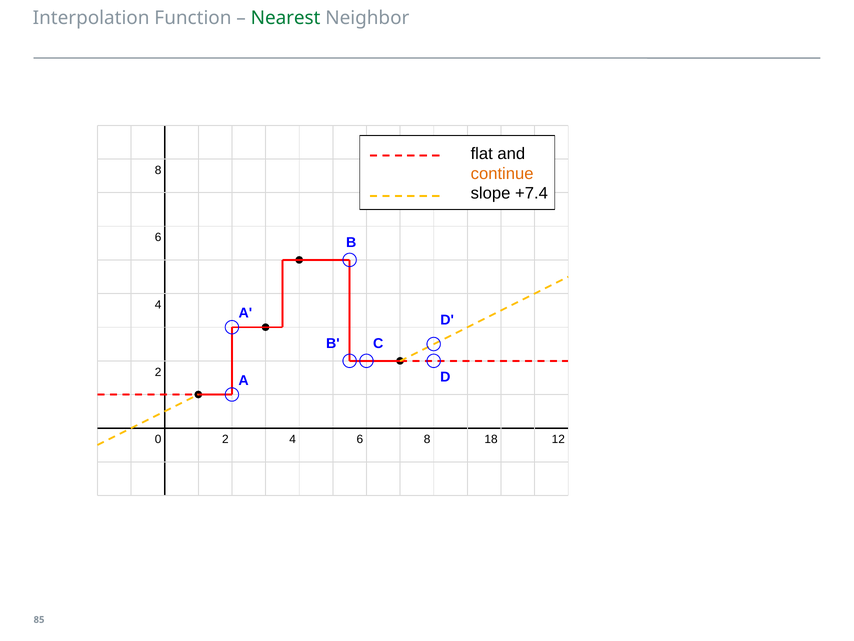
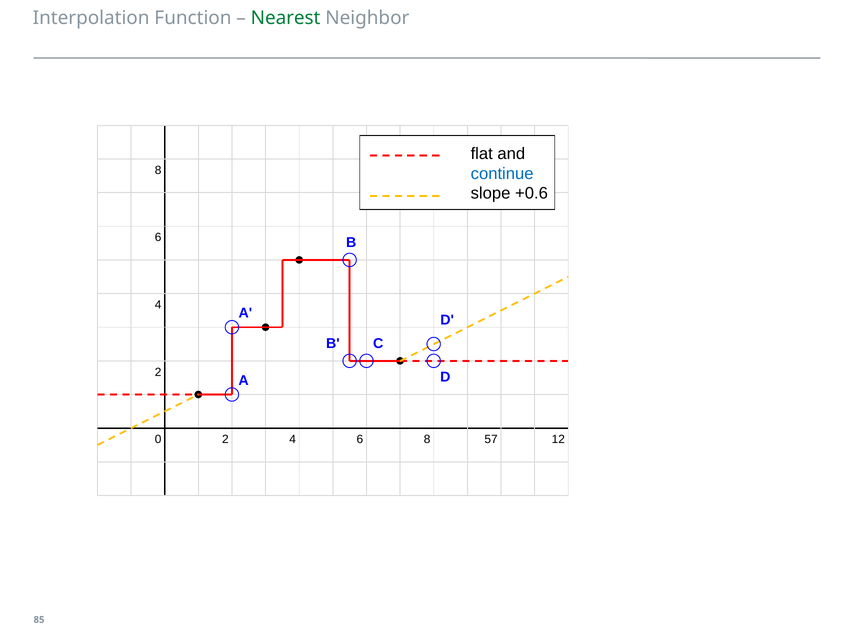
continue colour: orange -> blue (502, 173)
+7.4: +7.4 -> +0.6 (531, 193)
18: 18 -> 57 (491, 439)
